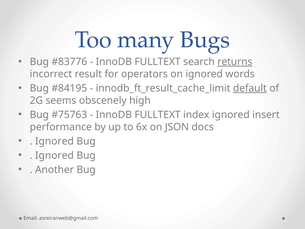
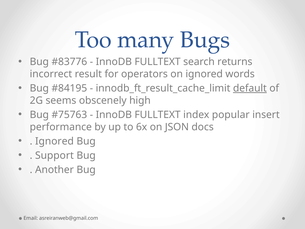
returns underline: present -> none (235, 62)
index ignored: ignored -> popular (231, 115)
Ignored: Ignored -> Support (54, 155)
